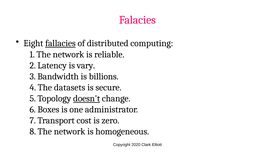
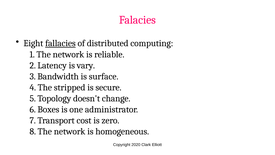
billions: billions -> surface (104, 76)
datasets: datasets -> stripped (70, 87)
doesn't underline: present -> none (87, 98)
